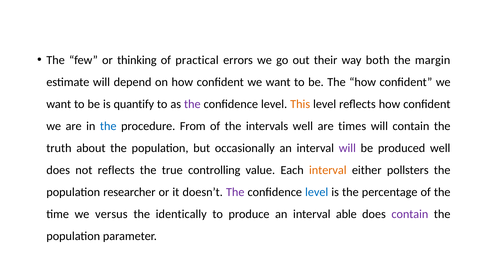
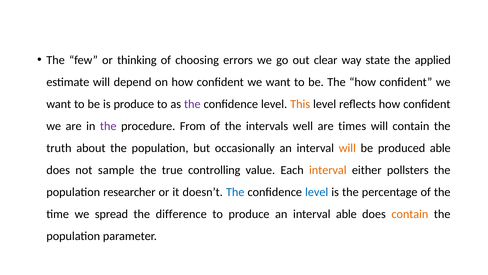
practical: practical -> choosing (197, 60)
their: their -> clear (326, 60)
both: both -> state (378, 60)
margin: margin -> applied (433, 60)
is quantify: quantify -> produce (134, 104)
the colour: blue -> purple (108, 126)
will colour: purple -> orange (347, 148)
produced well: well -> able (440, 148)
not reflects: reflects -> sample (116, 170)
The colour: purple -> blue (235, 192)
versus: versus -> spread (111, 214)
identically: identically -> difference (181, 214)
contain colour: purple -> orange (410, 214)
